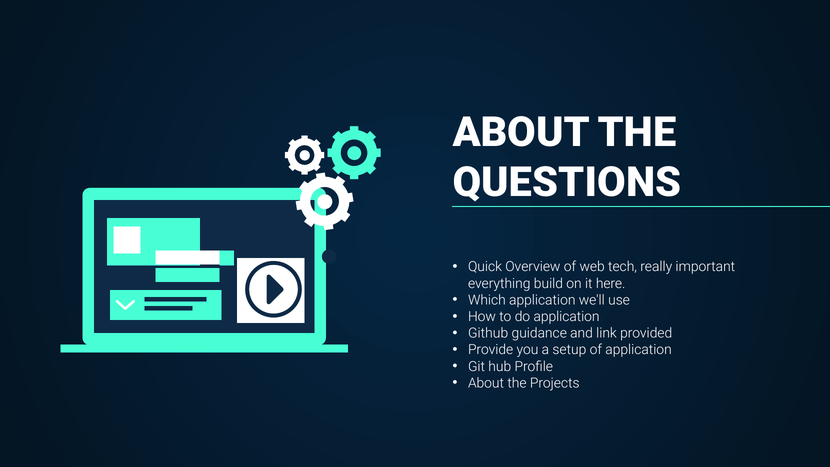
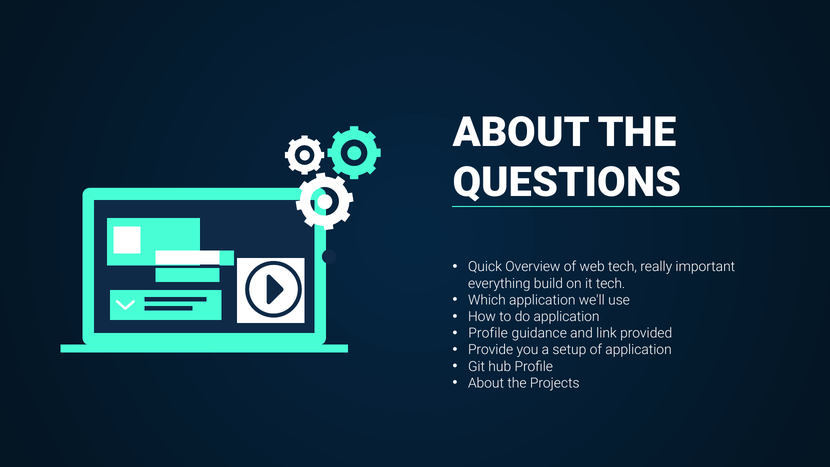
it here: here -> tech (611, 283)
Github: Github -> Profile (488, 333)
